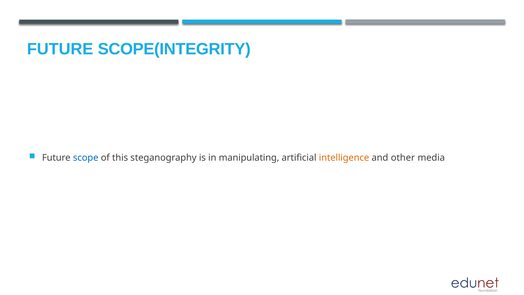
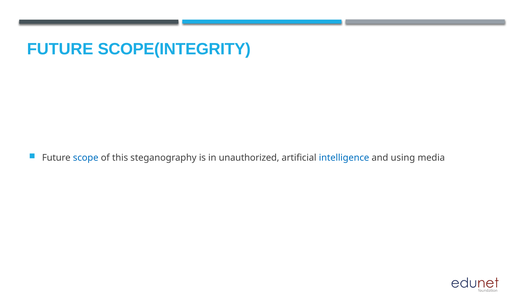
manipulating: manipulating -> unauthorized (249, 158)
intelligence colour: orange -> blue (344, 158)
other: other -> using (403, 158)
